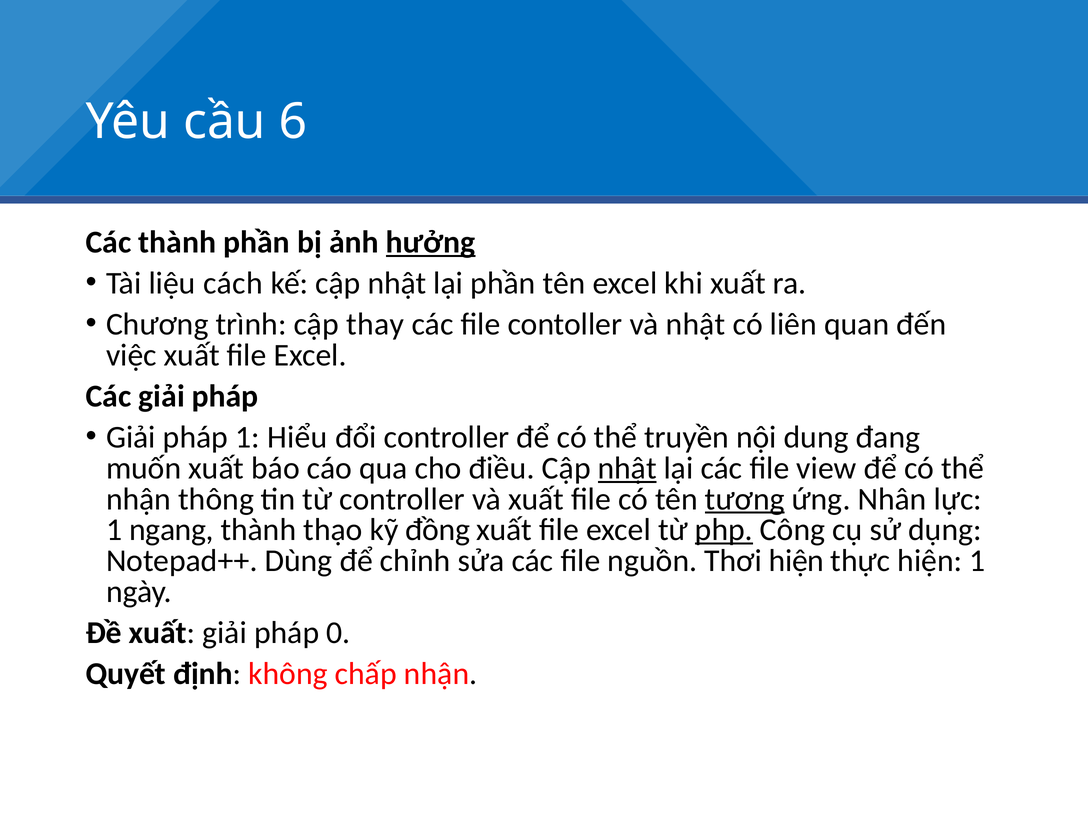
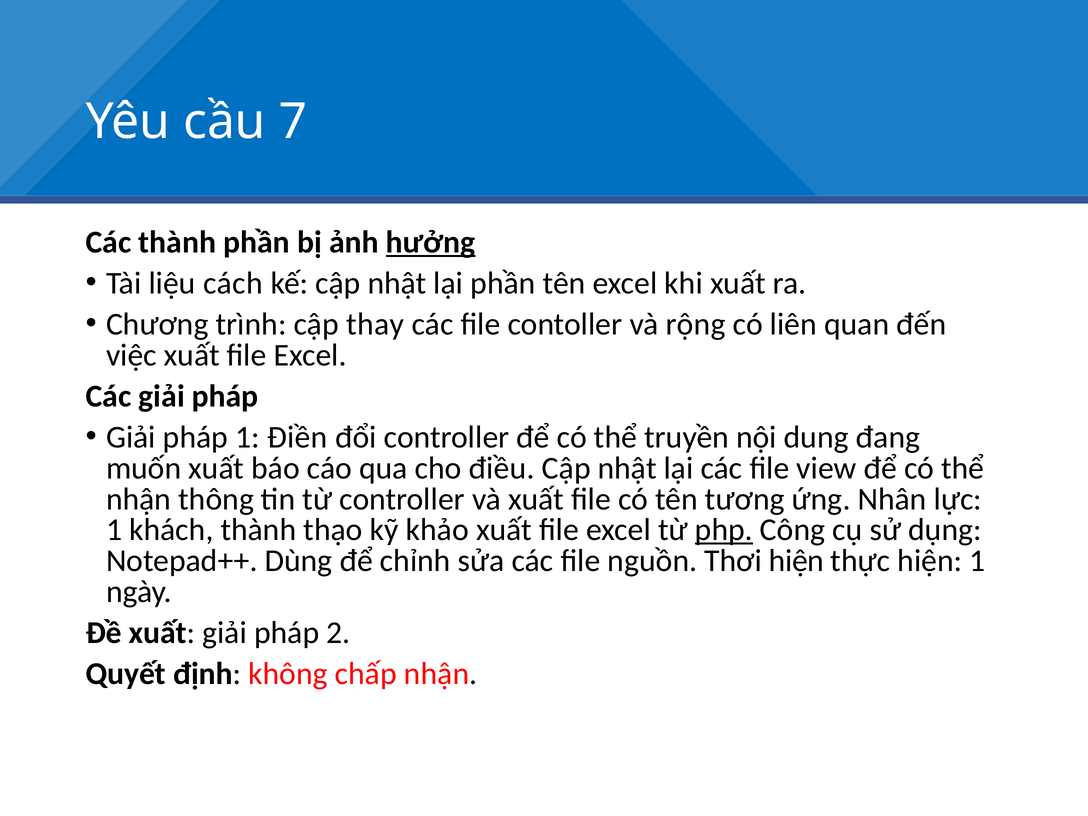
6: 6 -> 7 (293, 122)
và nhật: nhật -> rộng (696, 324)
Hiểu: Hiểu -> Điền (297, 437)
nhật underline: present -> none (627, 468)
tương underline: present -> none (745, 499)
ngang: ngang -> khách (171, 530)
đồng: đồng -> khảo (437, 530)
0: 0 -> 2 (338, 633)
